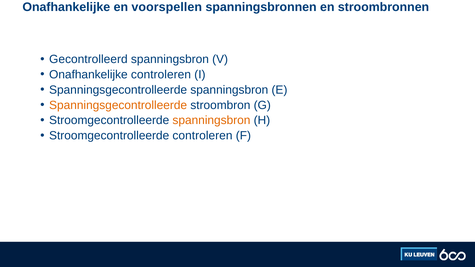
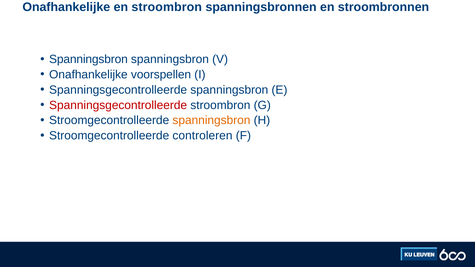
en voorspellen: voorspellen -> stroombron (167, 7)
Gecontrolleerd: Gecontrolleerd -> Spanningsbron (88, 59)
Onafhankelijke controleren: controleren -> voorspellen (161, 75)
Spanningsgecontrolleerde colour: orange -> red (118, 105)
